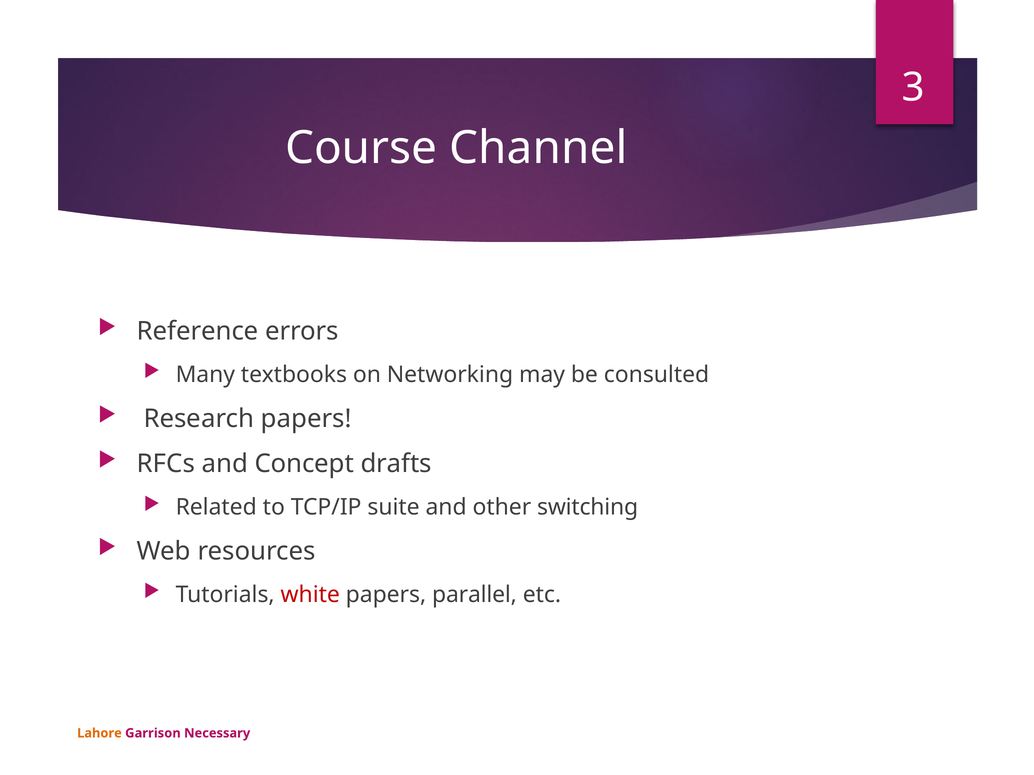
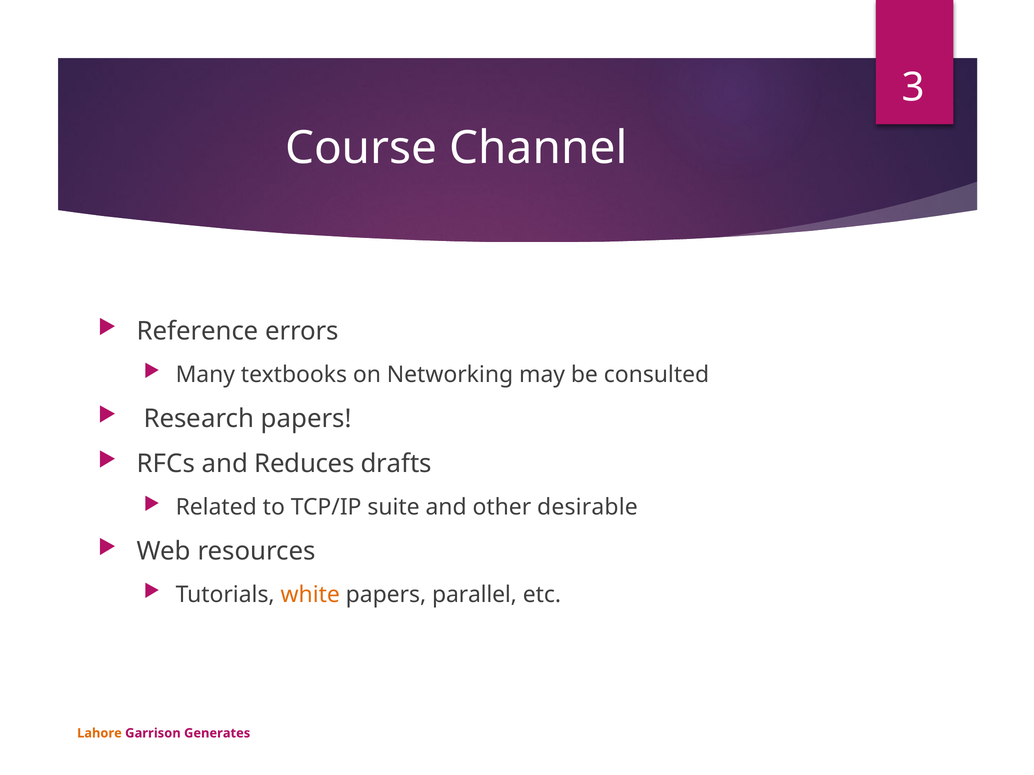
Concept: Concept -> Reduces (304, 464)
switching: switching -> desirable (587, 508)
white colour: red -> orange (310, 595)
Necessary: Necessary -> Generates (217, 734)
